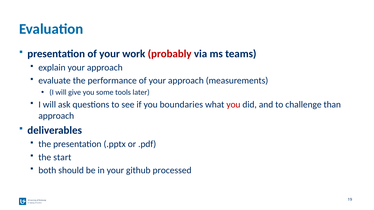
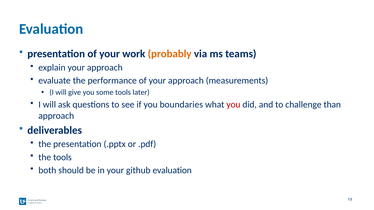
probably colour: red -> orange (170, 54)
the start: start -> tools (62, 157)
github processed: processed -> evaluation (172, 171)
